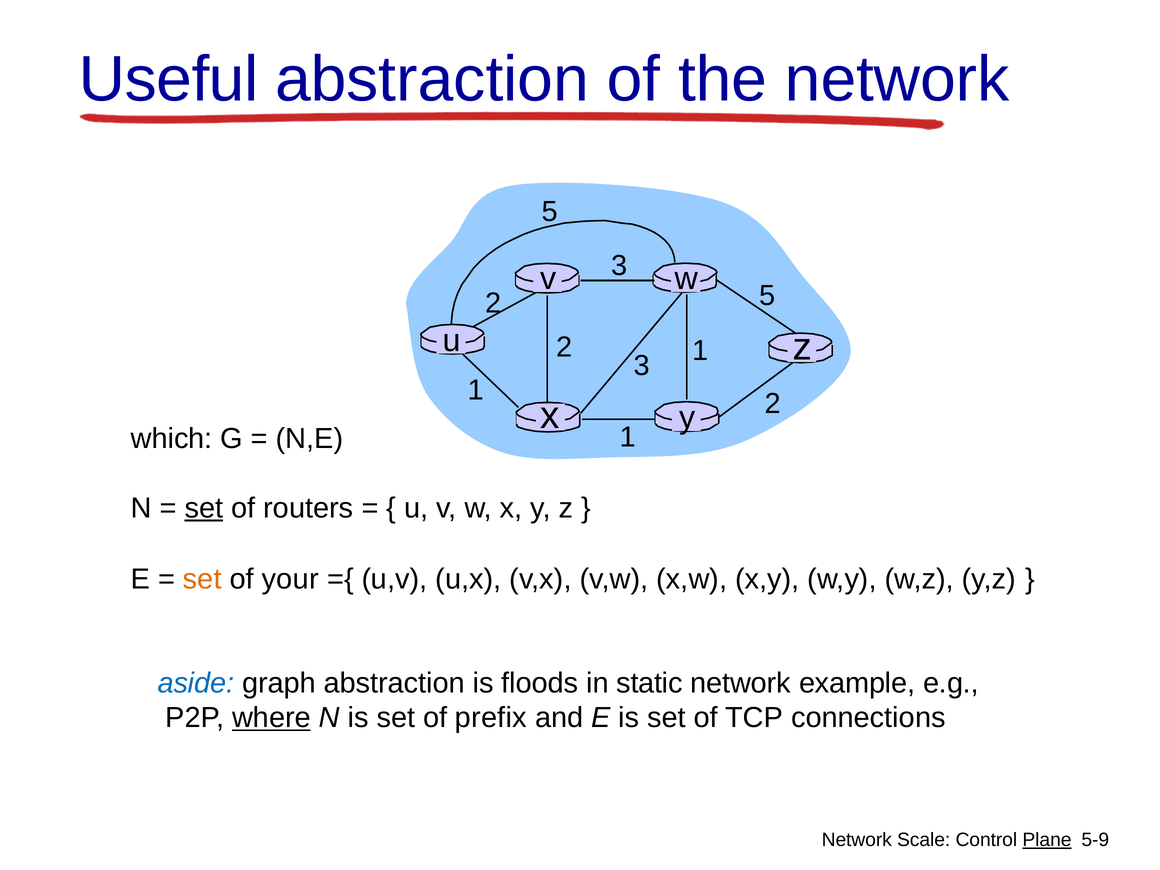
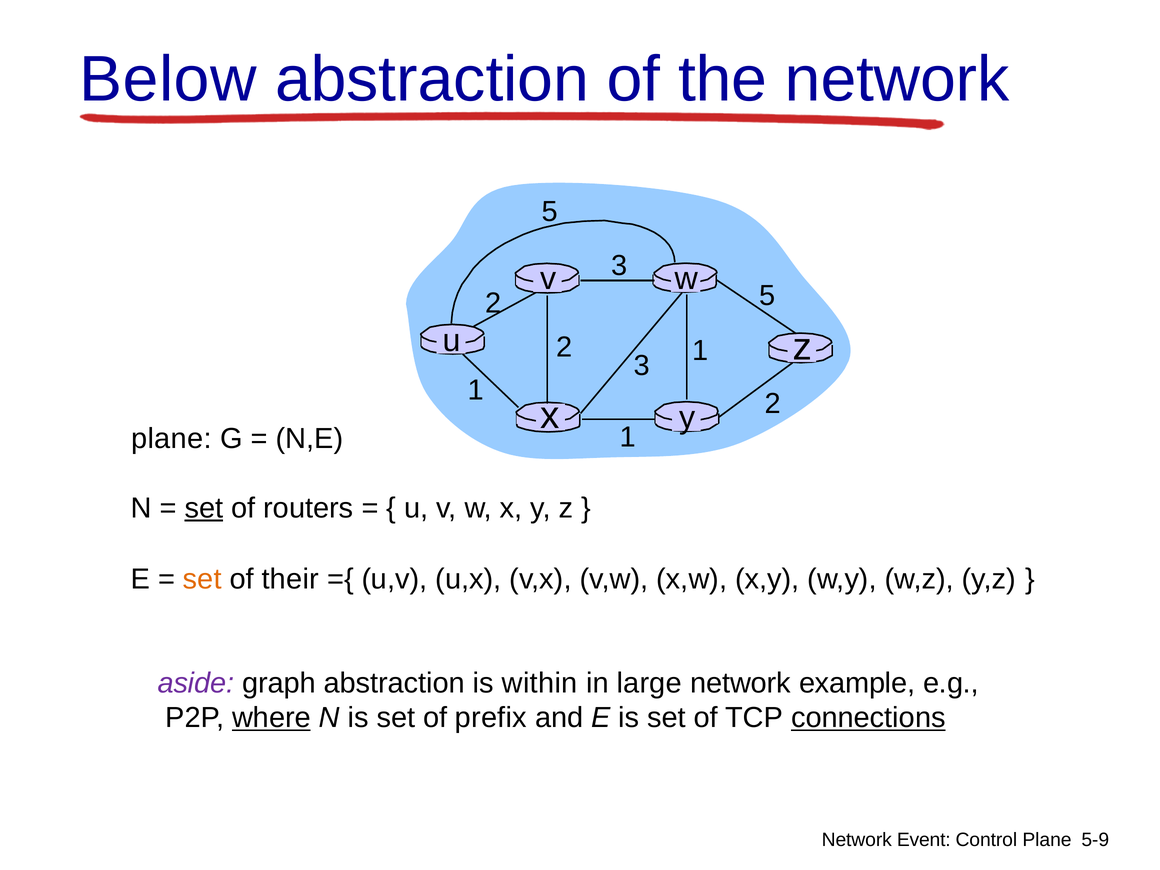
Useful: Useful -> Below (168, 80)
which: which -> plane (171, 438)
your: your -> their (290, 579)
aside colour: blue -> purple (196, 683)
floods: floods -> within (540, 683)
static: static -> large (649, 683)
connections underline: none -> present (868, 718)
Scale: Scale -> Event (924, 840)
Plane underline: present -> none (1047, 840)
